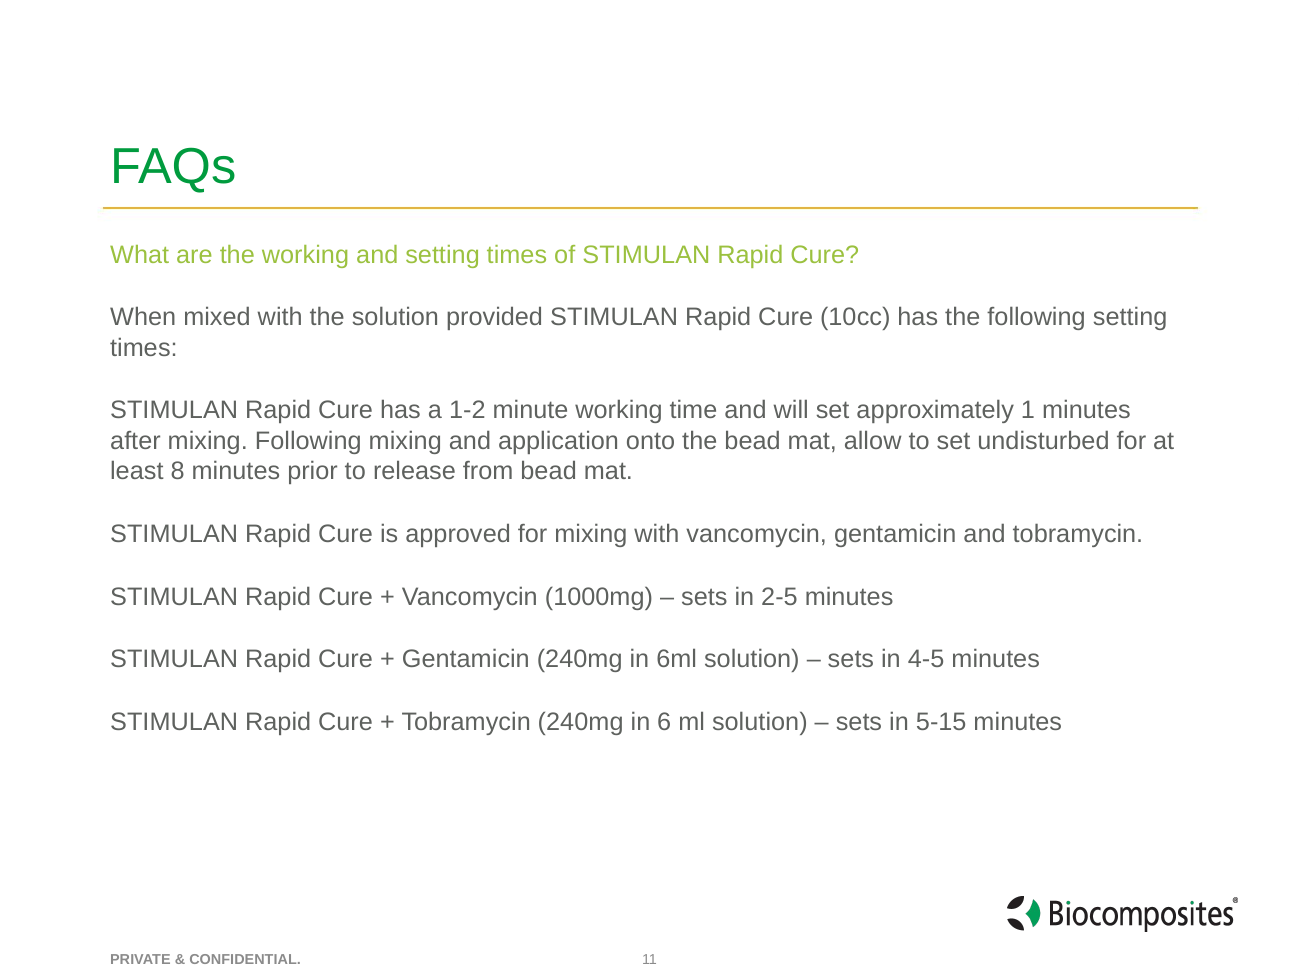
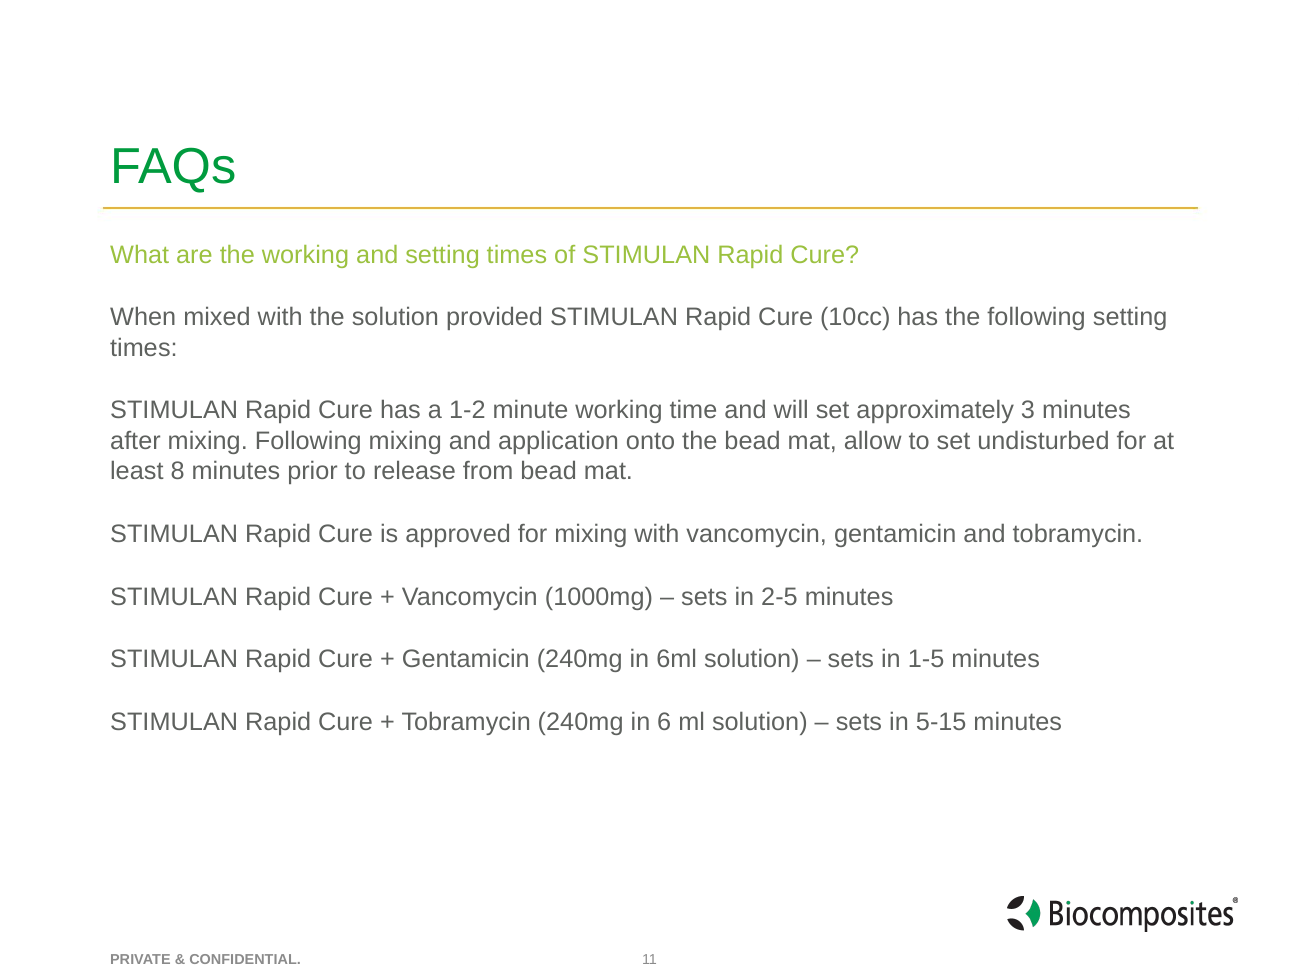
1: 1 -> 3 (1028, 411)
4-5: 4-5 -> 1-5 (926, 660)
